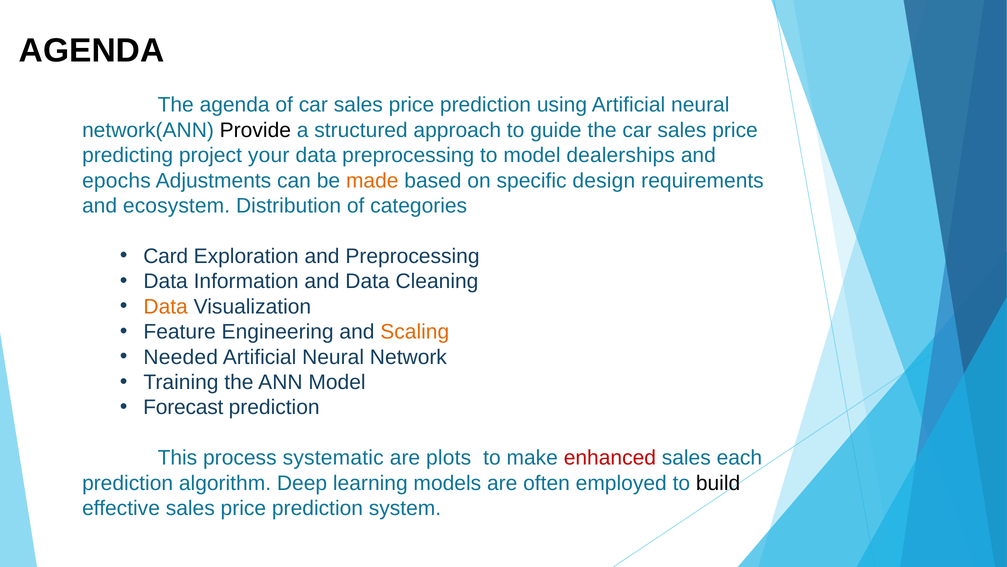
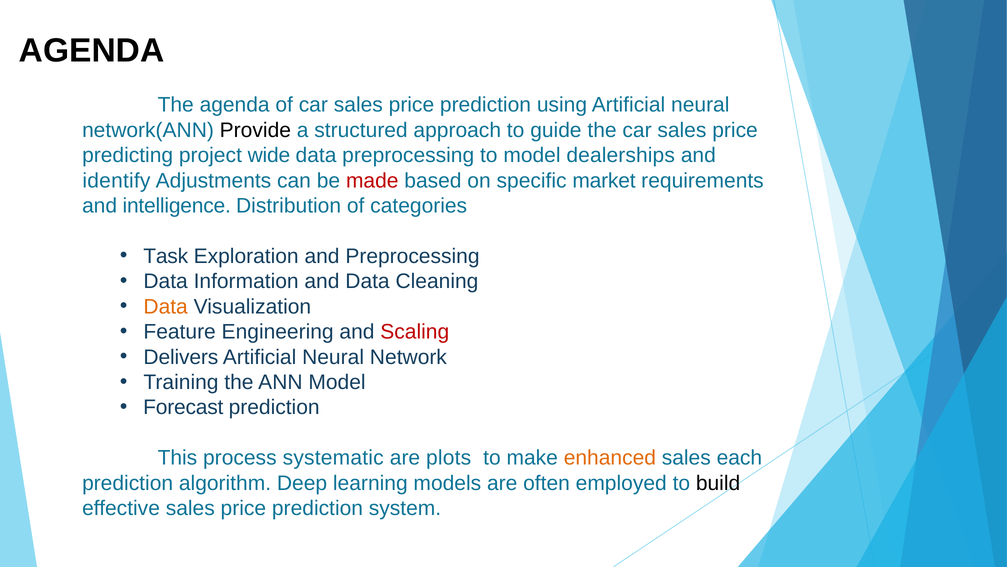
your: your -> wide (269, 155)
epochs: epochs -> identify (116, 180)
made colour: orange -> red (372, 180)
design: design -> market (604, 180)
ecosystem: ecosystem -> intelligence (177, 206)
Card: Card -> Task (166, 256)
Scaling colour: orange -> red (415, 332)
Needed: Needed -> Delivers (181, 357)
enhanced colour: red -> orange (610, 457)
